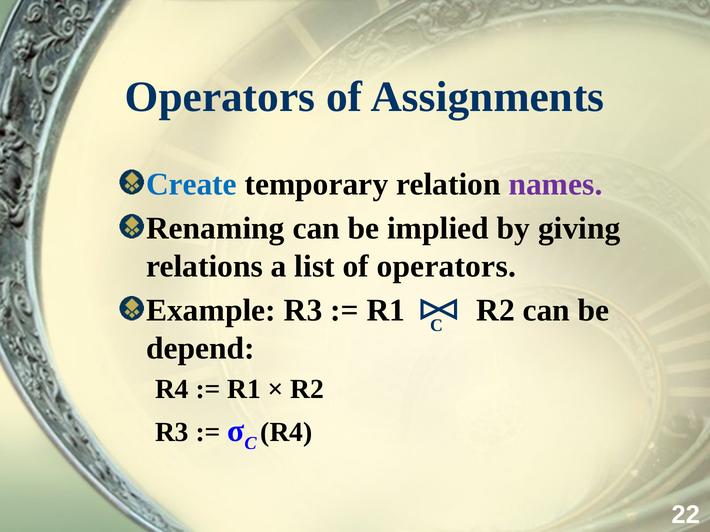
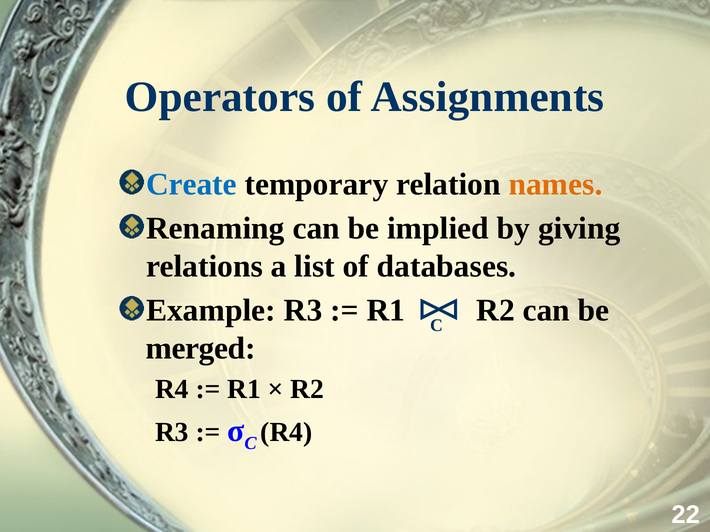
names colour: purple -> orange (555, 184)
of operators: operators -> databases (446, 267)
depend: depend -> merged (201, 349)
